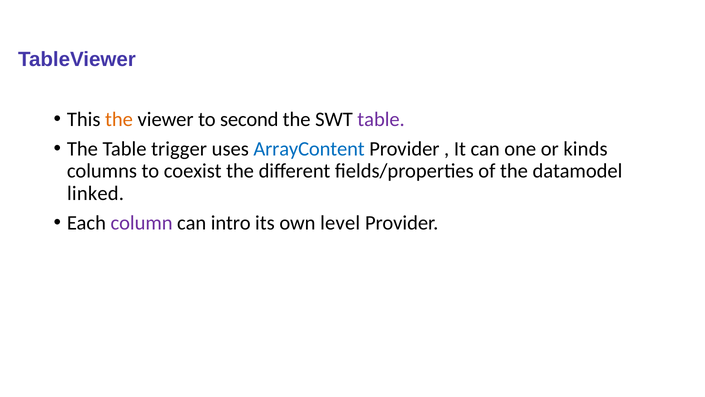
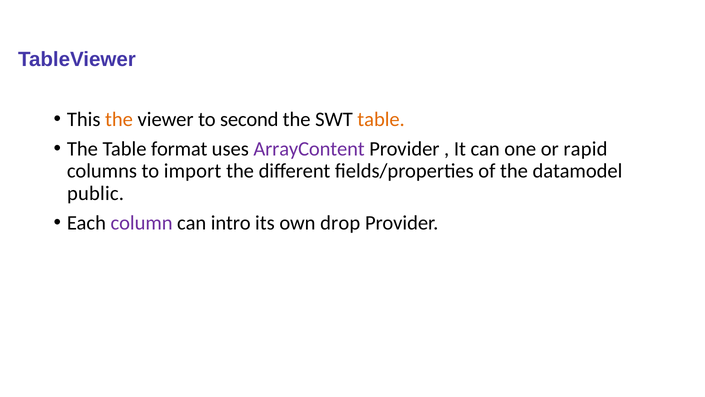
table colour: purple -> orange (381, 119)
trigger: trigger -> format (179, 149)
ArrayContent colour: blue -> purple (309, 149)
kinds: kinds -> rapid (585, 149)
coexist: coexist -> import (193, 171)
linked: linked -> public (96, 193)
level: level -> drop (340, 223)
